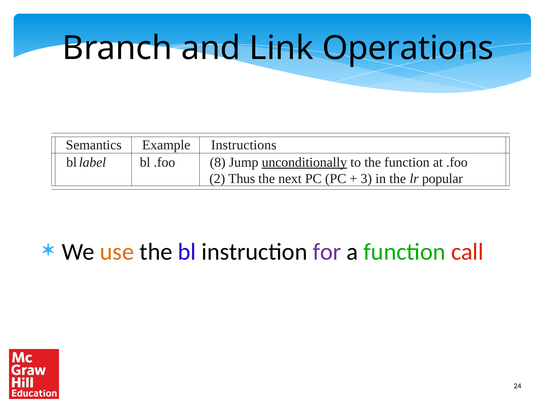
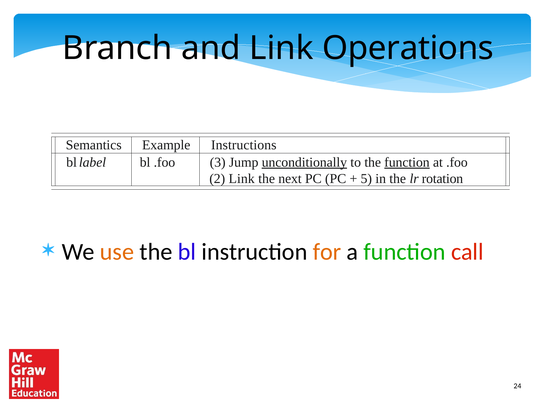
8: 8 -> 3 (218, 162)
function underline: none -> present (407, 162)
2 Thus: Thus -> Link (242, 179)
3: 3 -> 5 (366, 179)
popular: popular -> rotation (442, 179)
for colour: purple -> orange (327, 252)
